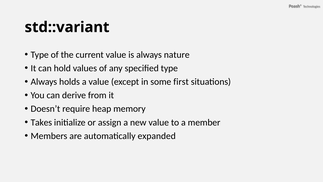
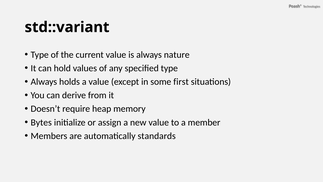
Takes: Takes -> Bytes (41, 122)
expanded: expanded -> standards (157, 136)
